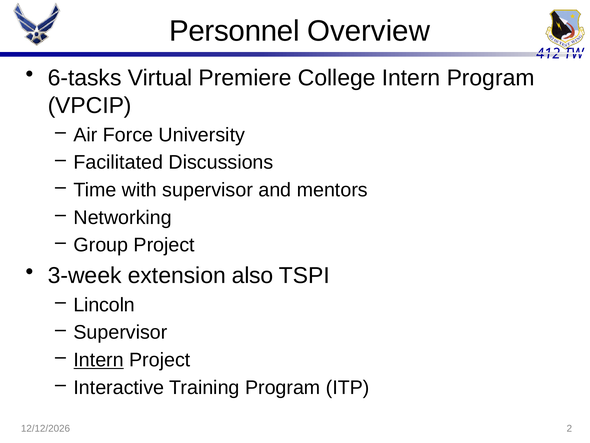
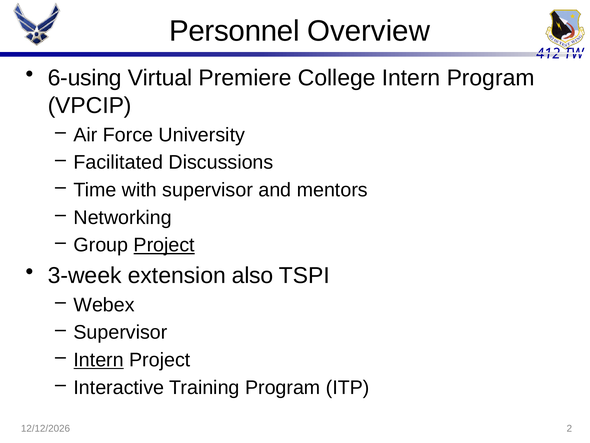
6-tasks: 6-tasks -> 6-using (85, 78)
Project underline: none -> present (164, 245)
Lincoln: Lincoln -> Webex (104, 305)
